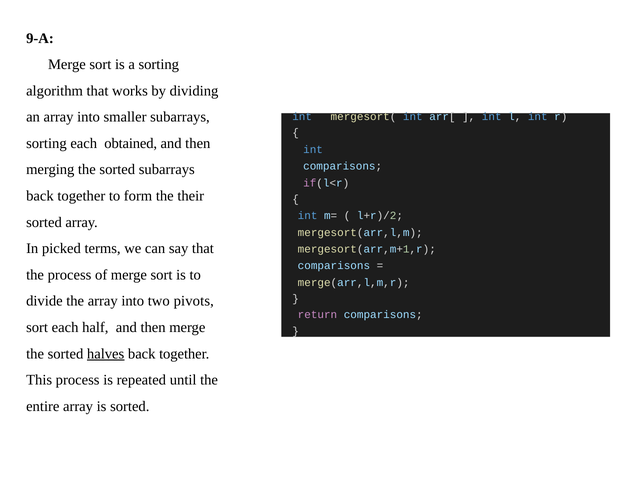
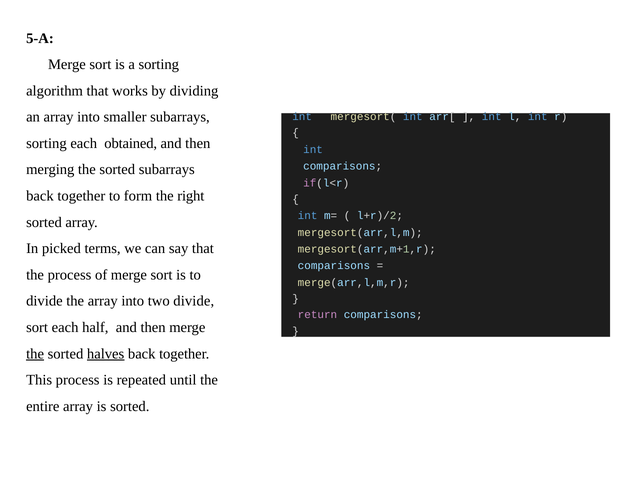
9-A: 9-A -> 5-A (40, 38)
their: their -> right (191, 196)
two pivots: pivots -> divide (194, 301)
the underline: none -> present (35, 354)
